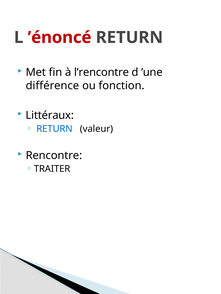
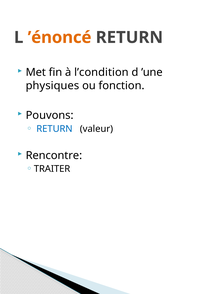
’énoncé colour: red -> orange (60, 38)
l’rencontre: l’rencontre -> l’condition (101, 73)
différence: différence -> physiques (52, 86)
Littéraux: Littéraux -> Pouvons (50, 116)
